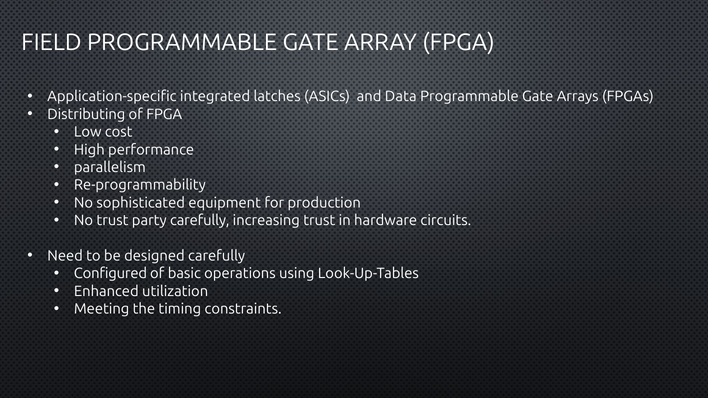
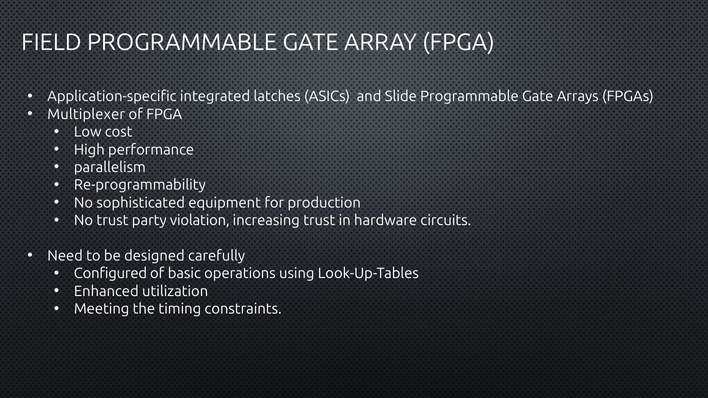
Data: Data -> Slide (401, 97)
Distributing: Distributing -> Multiplexer (86, 114)
party carefully: carefully -> violation (200, 221)
